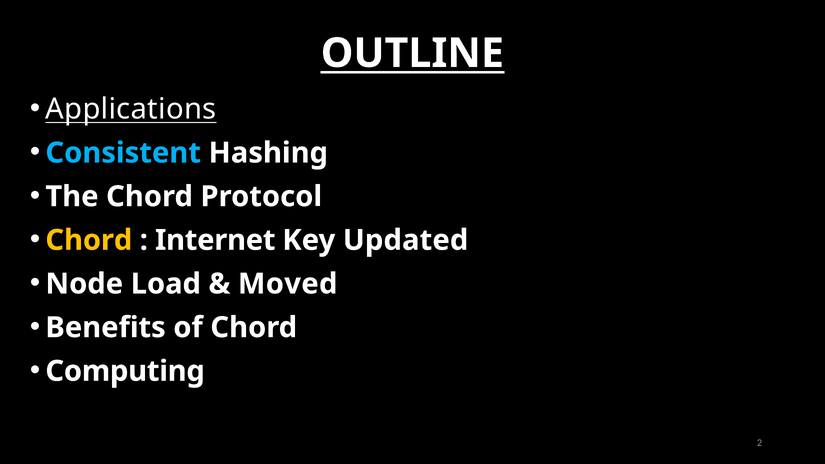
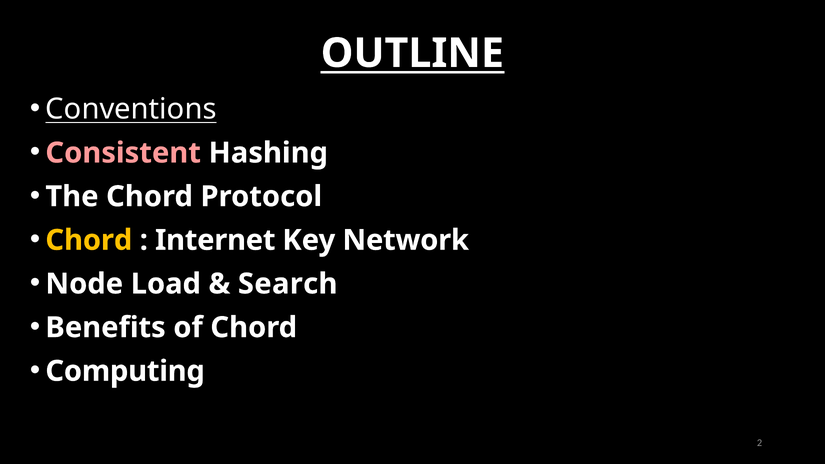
Applications: Applications -> Conventions (131, 109)
Consistent colour: light blue -> pink (123, 153)
Updated: Updated -> Network (406, 240)
Moved: Moved -> Search (288, 284)
